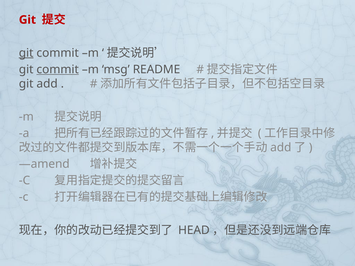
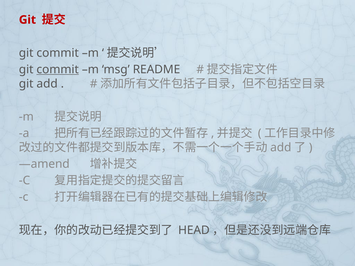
git underline: present -> none (26, 53)
